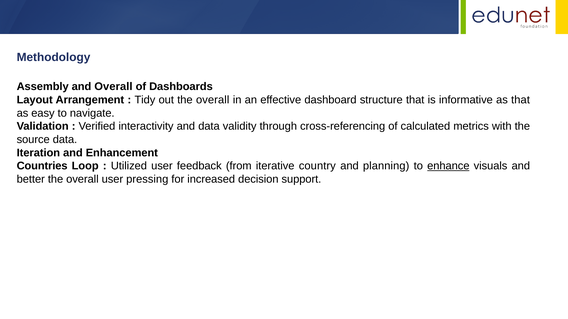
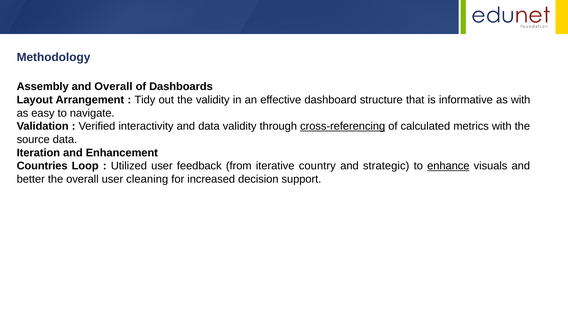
out the overall: overall -> validity (213, 100)
as that: that -> with (521, 100)
cross-referencing underline: none -> present (343, 126)
planning: planning -> strategic (386, 166)
pressing: pressing -> cleaning (147, 179)
